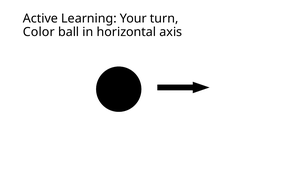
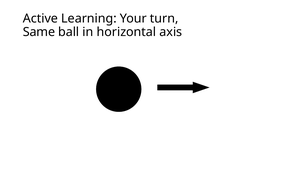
Color: Color -> Same (39, 32)
